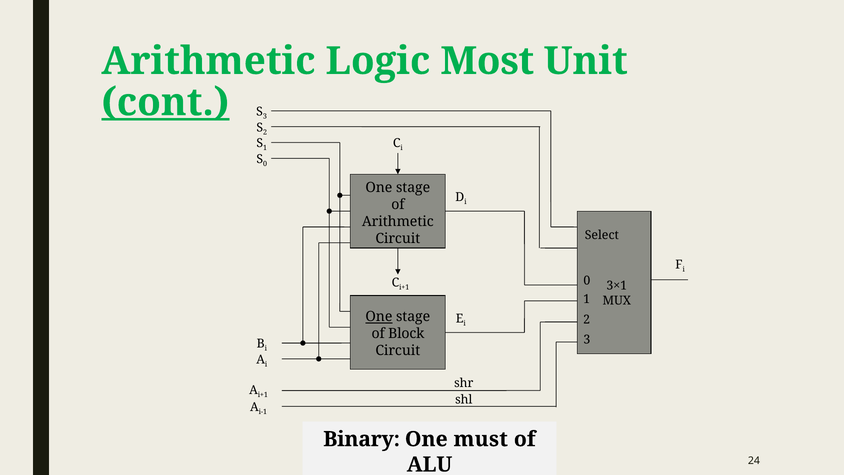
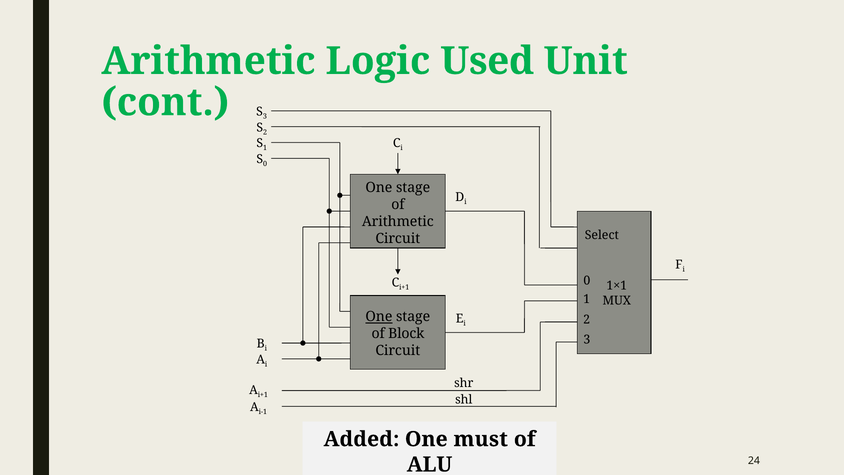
Most: Most -> Used (487, 61)
cont underline: present -> none (165, 102)
3×1: 3×1 -> 1×1 (617, 286)
Binary: Binary -> Added (361, 439)
